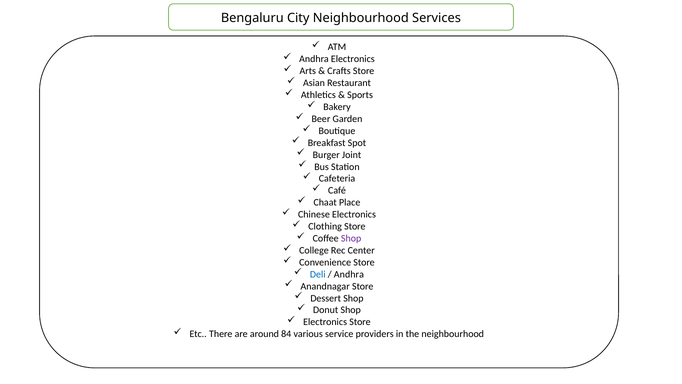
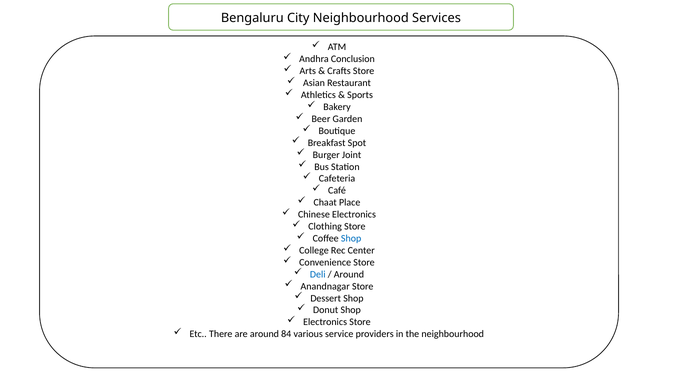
Andhra Electronics: Electronics -> Conclusion (353, 59)
Shop colour: purple -> blue (351, 238)
Andhra: Andhra -> Around (349, 274)
